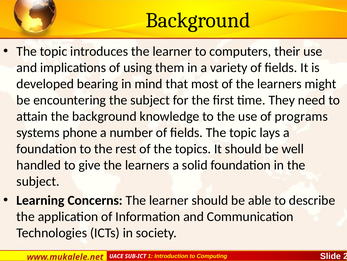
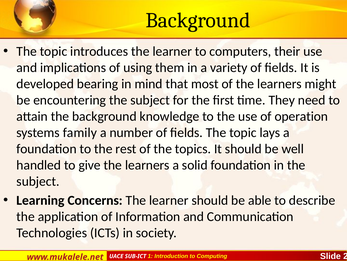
programs: programs -> operation (301, 116)
phone: phone -> family (80, 132)
